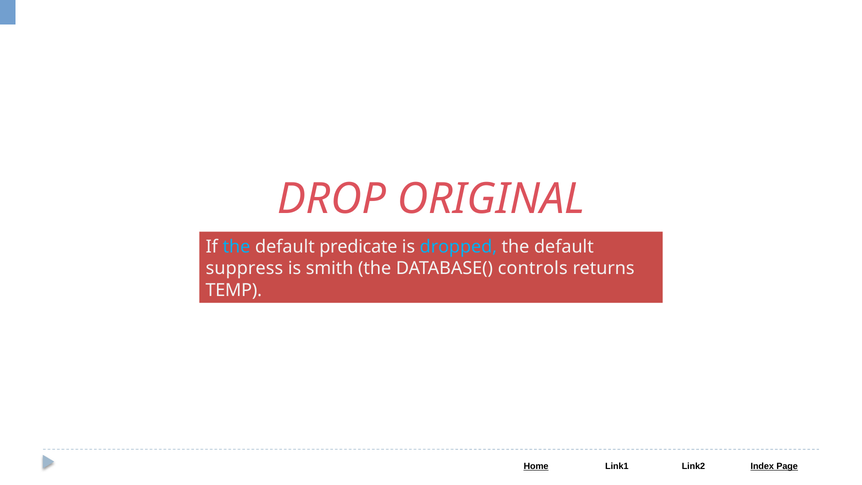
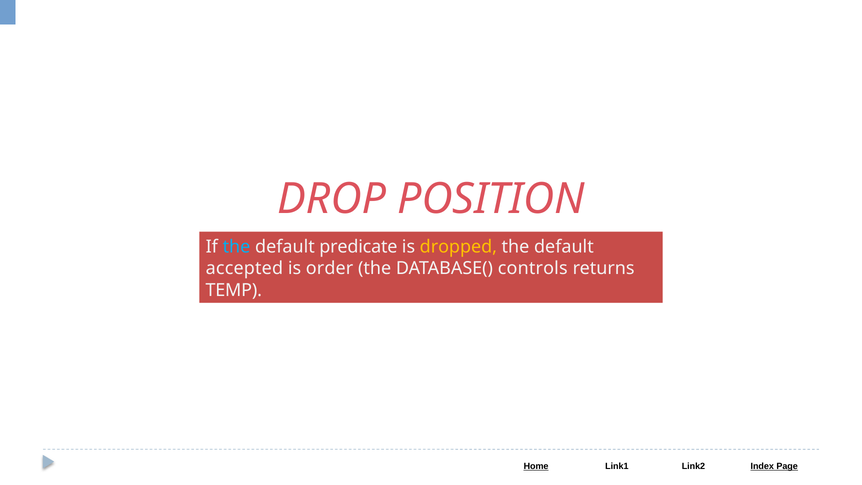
ORIGINAL: ORIGINAL -> POSITION (491, 199)
dropped colour: light blue -> yellow (458, 247)
suppress: suppress -> accepted (244, 268)
smith: smith -> order (330, 268)
